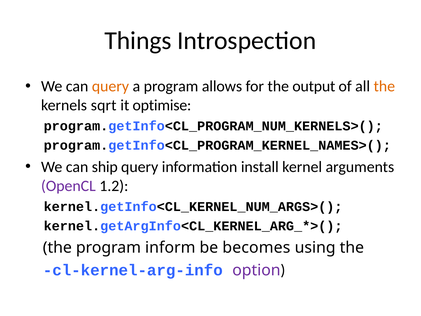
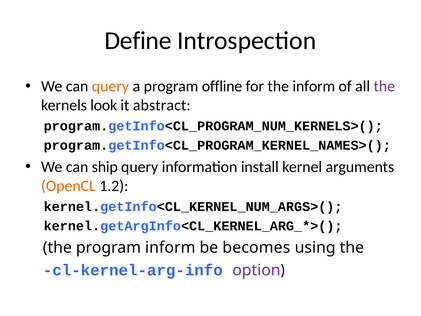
Things: Things -> Define (138, 41)
allows: allows -> offline (222, 86)
the output: output -> inform (314, 86)
the colour: orange -> purple (384, 86)
sqrt: sqrt -> look (104, 105)
optimise: optimise -> abstract (162, 105)
OpenCL colour: purple -> orange (68, 186)
